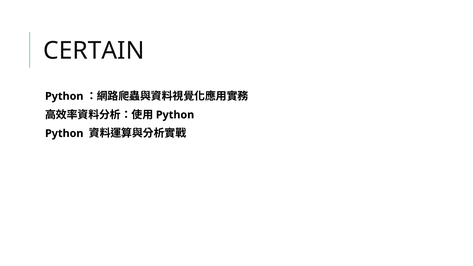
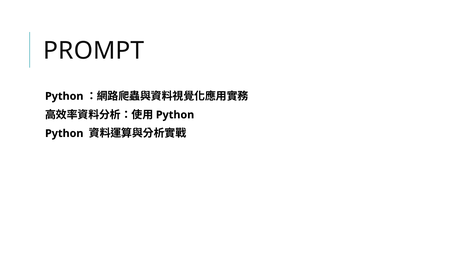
CERTAIN: CERTAIN -> PROMPT (94, 51)
